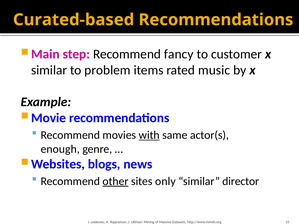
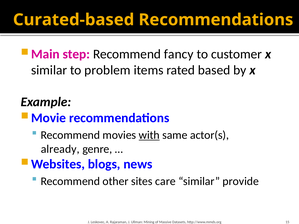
music: music -> based (214, 70)
enough: enough -> already (60, 149)
other underline: present -> none (116, 181)
only: only -> care (165, 181)
director: director -> provide (241, 181)
